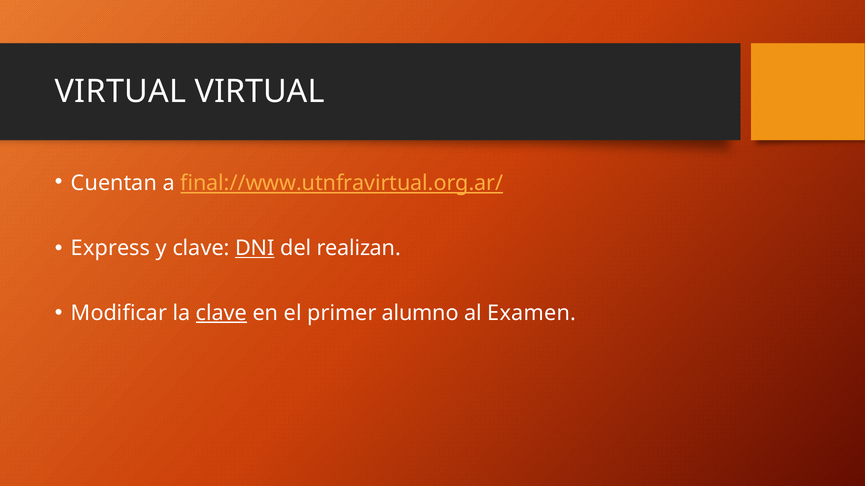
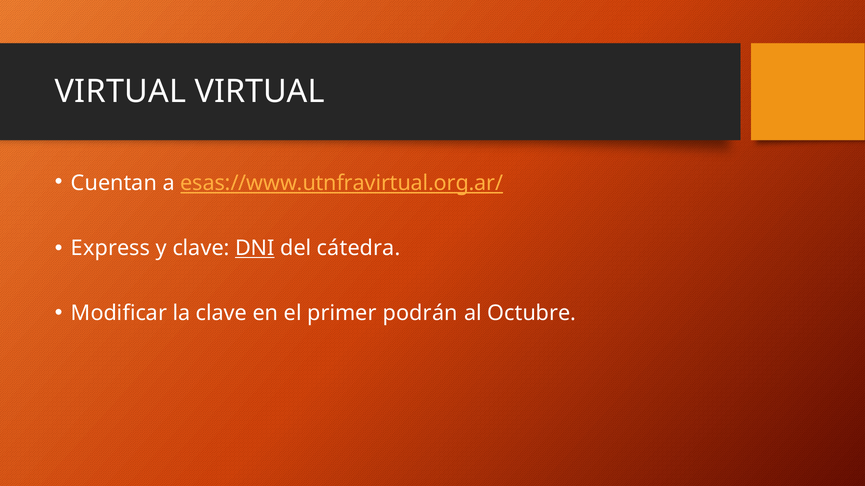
final://www.utnfravirtual.org.ar/: final://www.utnfravirtual.org.ar/ -> esas://www.utnfravirtual.org.ar/ (342, 183)
realizan: realizan -> cátedra (359, 249)
clave underline: present -> none (222, 313)
alumno: alumno -> podrán (420, 313)
Examen: Examen -> Octubre (532, 313)
